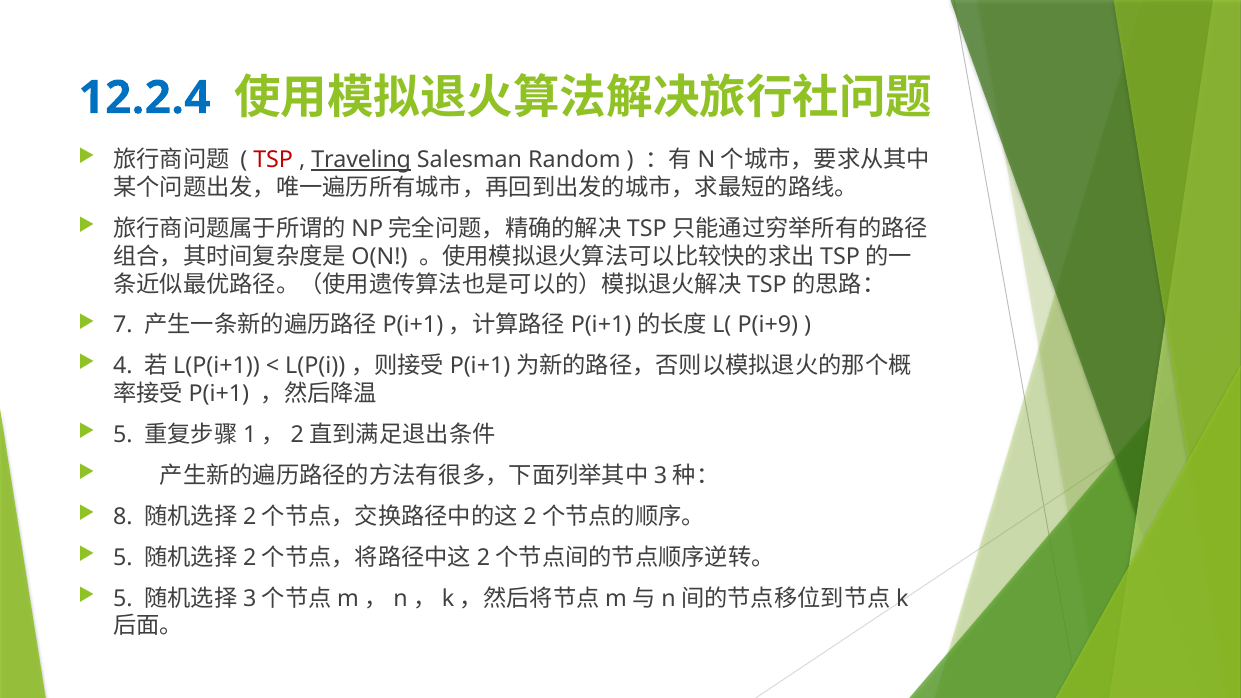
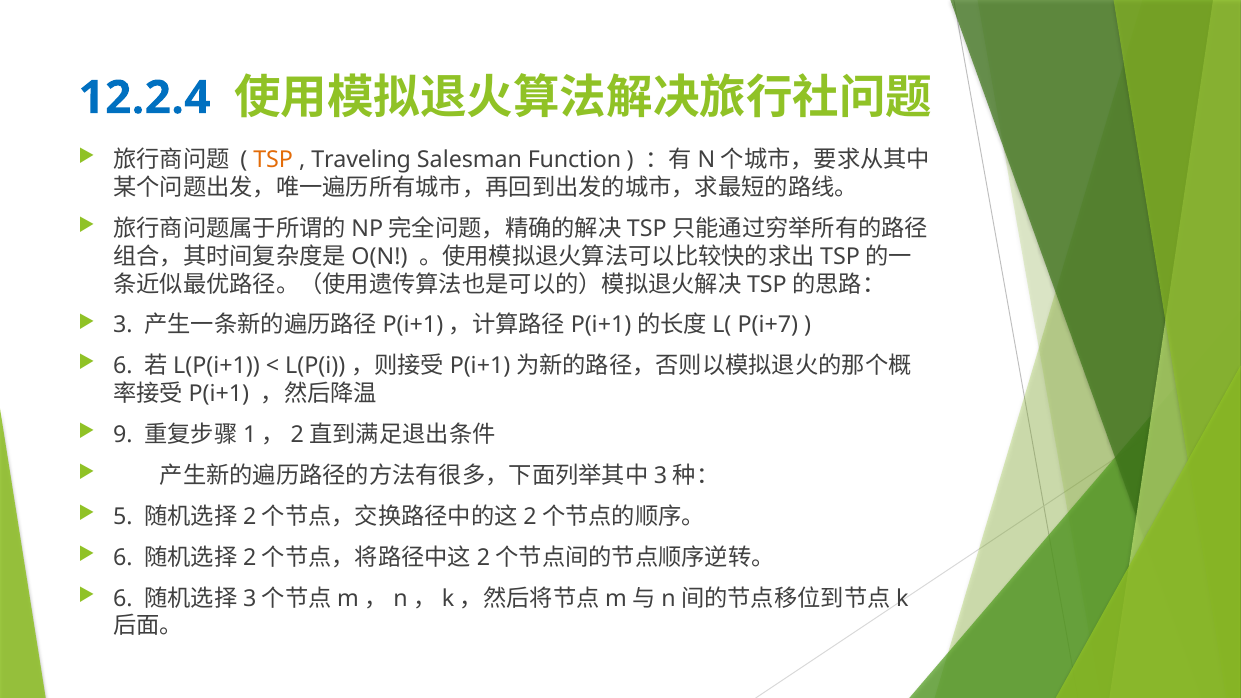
TSP colour: red -> orange (273, 160)
Traveling underline: present -> none (361, 160)
Random: Random -> Function (575, 160)
7: 7 -> 3 (123, 325)
P(i+9: P(i+9 -> P(i+7 (768, 325)
4: 4 -> 6 (123, 366)
5: 5 -> 9 (123, 435)
8: 8 -> 5 (123, 517)
5: 5 -> 6 (123, 558)
5: 5 -> 6 (123, 598)
